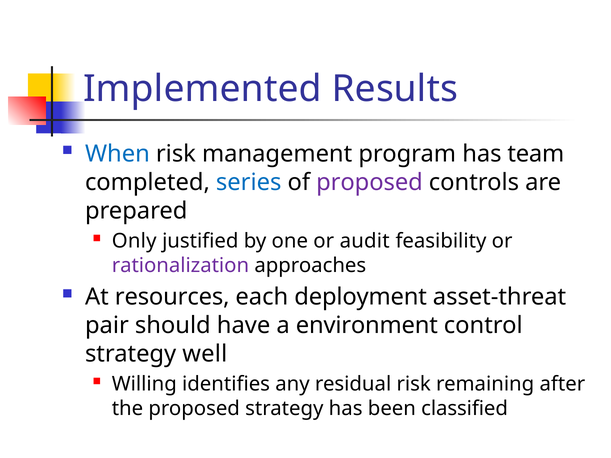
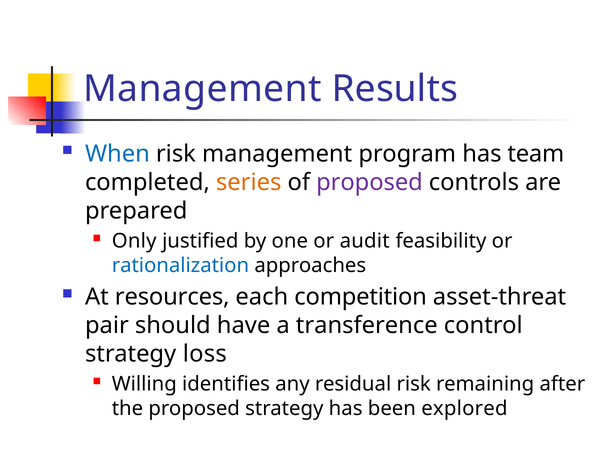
Implemented: Implemented -> Management (202, 89)
series colour: blue -> orange (249, 182)
rationalization colour: purple -> blue (180, 266)
deployment: deployment -> competition (361, 297)
environment: environment -> transference (367, 326)
well: well -> loss (205, 354)
classified: classified -> explored (464, 409)
